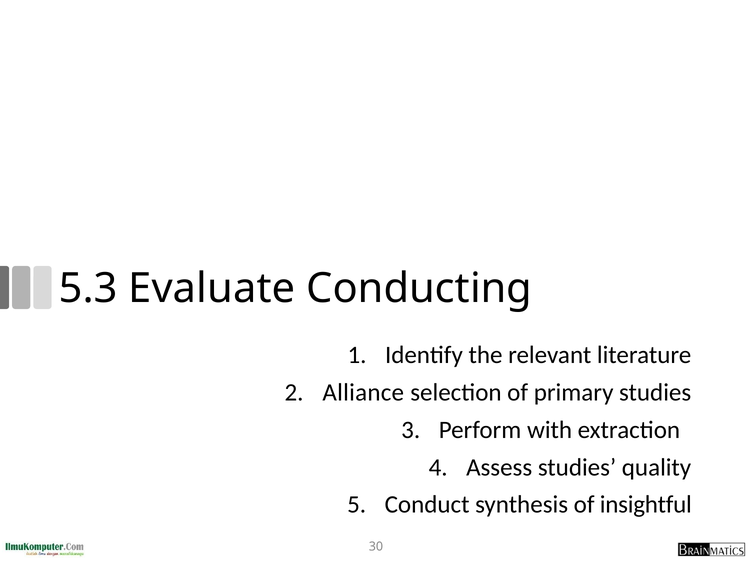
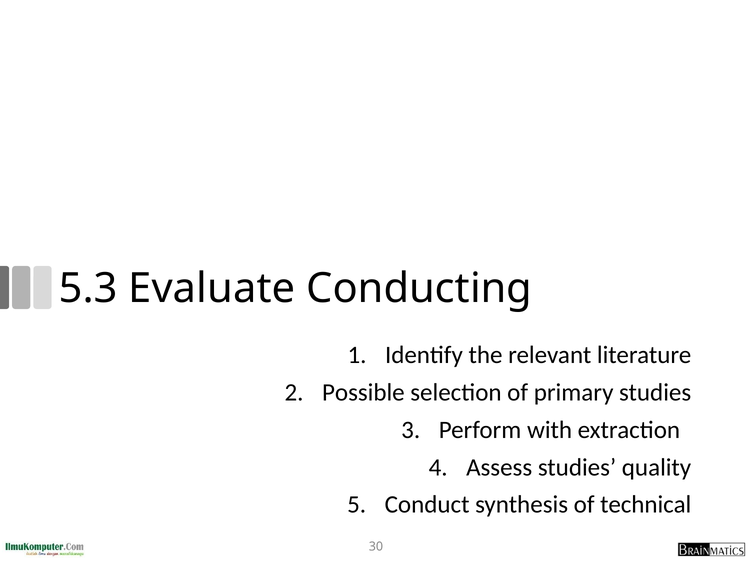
Alliance: Alliance -> Possible (363, 393)
insightful: insightful -> technical (646, 505)
